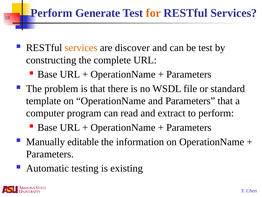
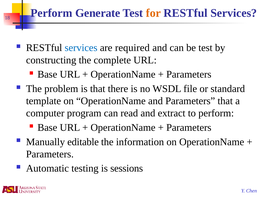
services colour: orange -> blue (81, 48)
discover: discover -> required (132, 48)
existing: existing -> sessions (127, 168)
